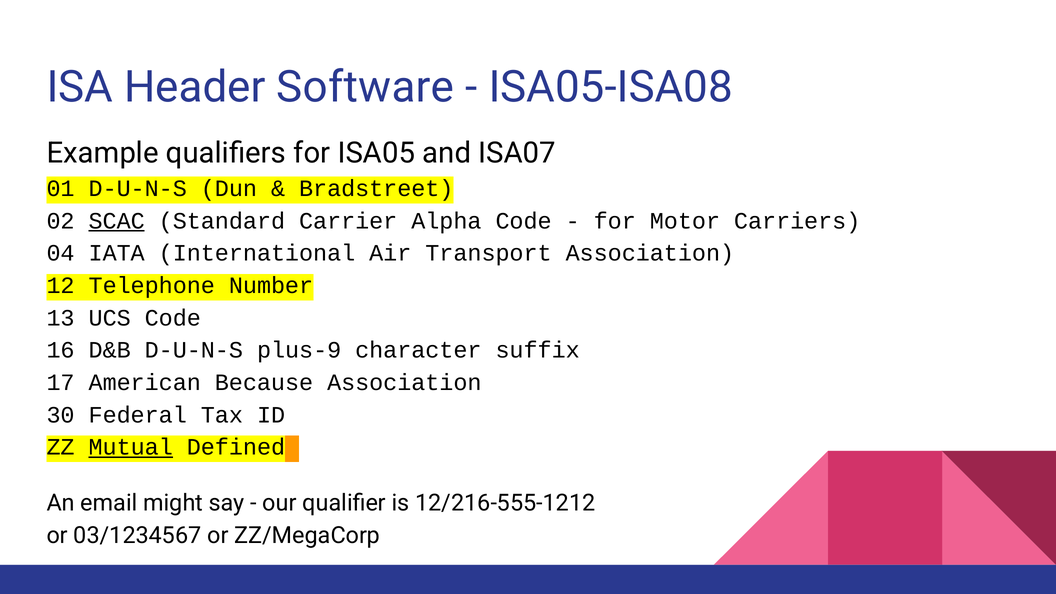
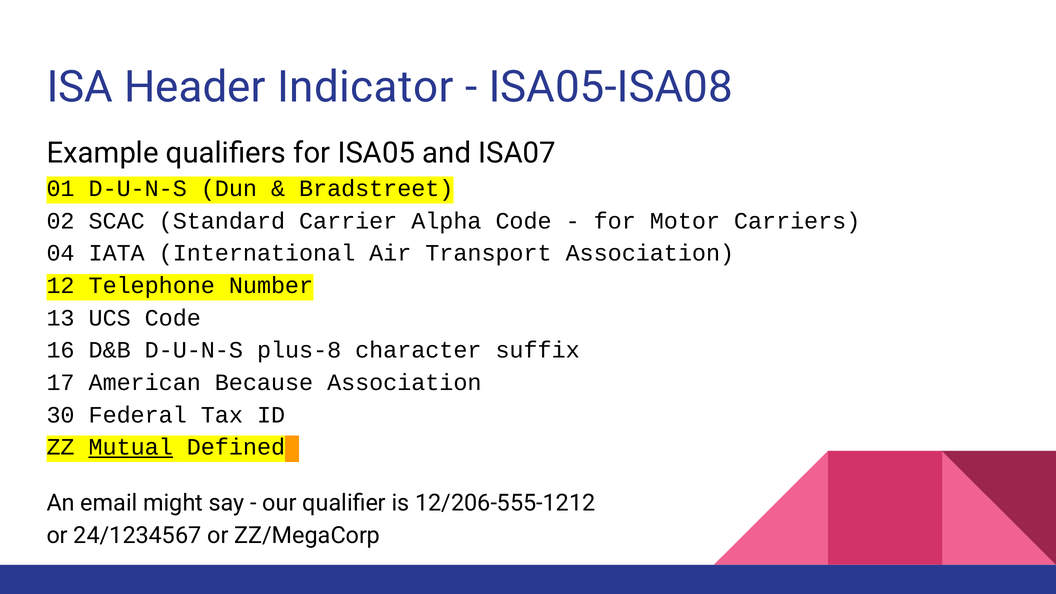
Software: Software -> Indicator (365, 87)
SCAC underline: present -> none (117, 221)
plus-9: plus-9 -> plus-8 (299, 350)
12/216-555-1212: 12/216-555-1212 -> 12/206-555-1212 (505, 503)
03/1234567: 03/1234567 -> 24/1234567 (137, 535)
